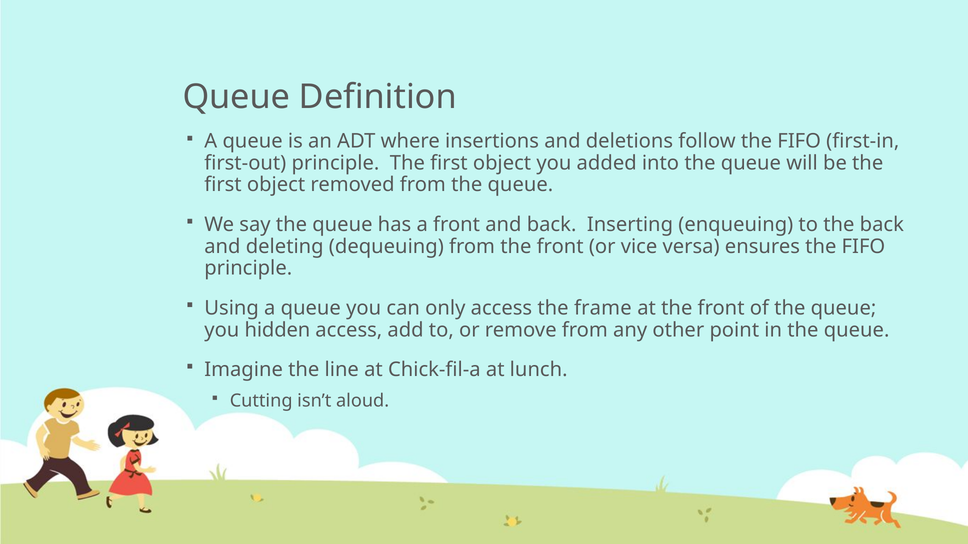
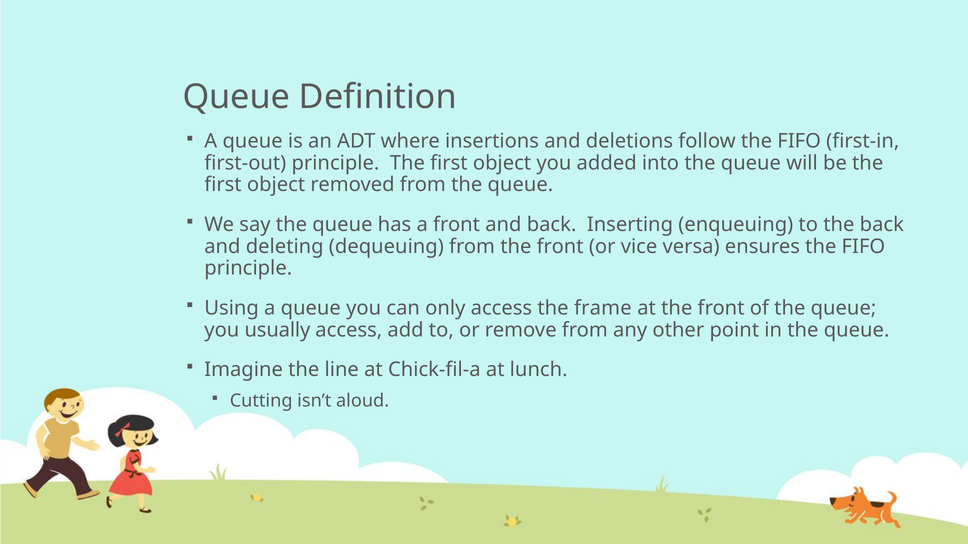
hidden: hidden -> usually (277, 330)
